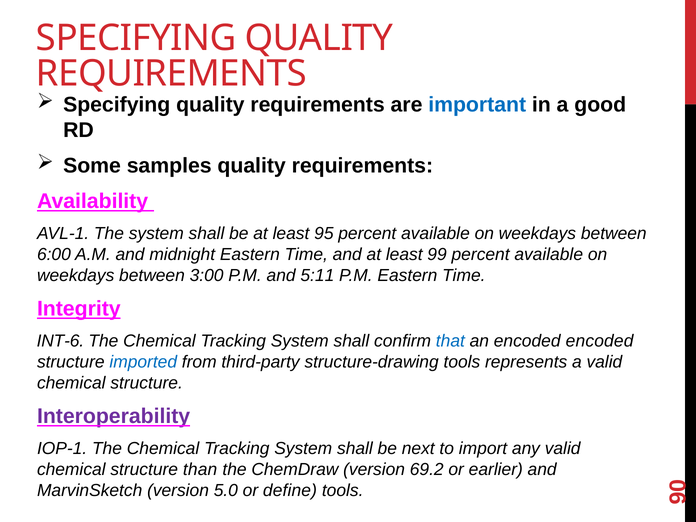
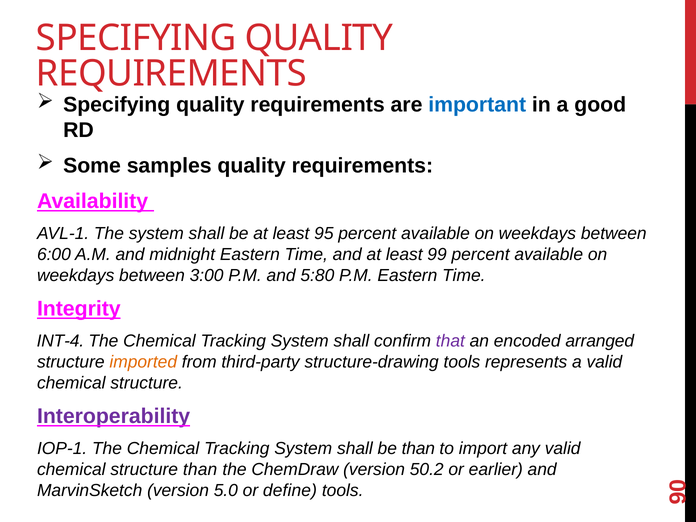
5:11: 5:11 -> 5:80 (317, 275)
INT-6: INT-6 -> INT-4 (60, 341)
that colour: blue -> purple (450, 341)
encoded encoded: encoded -> arranged (600, 341)
imported colour: blue -> orange (143, 362)
be next: next -> than (418, 449)
69.2: 69.2 -> 50.2 (427, 469)
